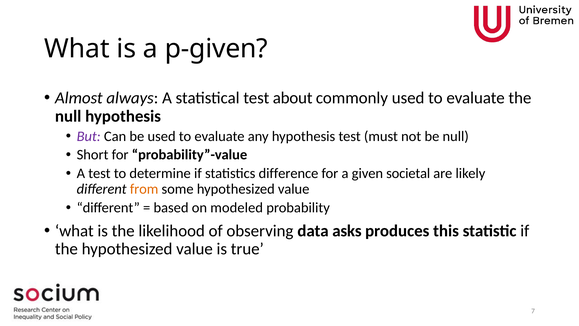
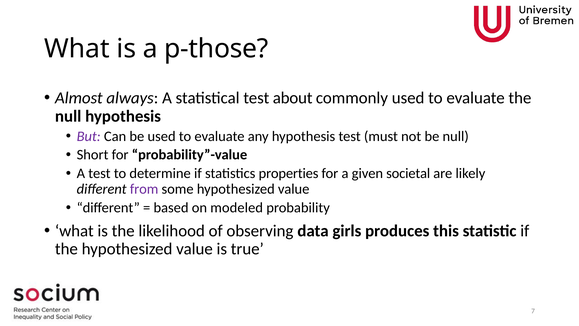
p-given: p-given -> p-those (216, 49)
difference: difference -> properties (289, 173)
from colour: orange -> purple (144, 189)
asks: asks -> girls (347, 231)
